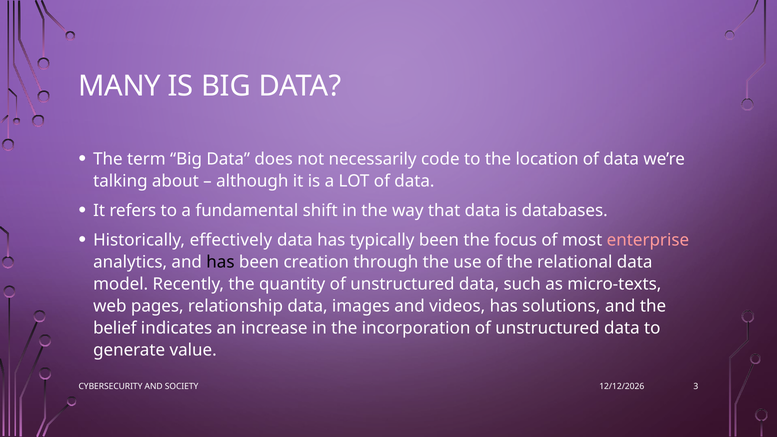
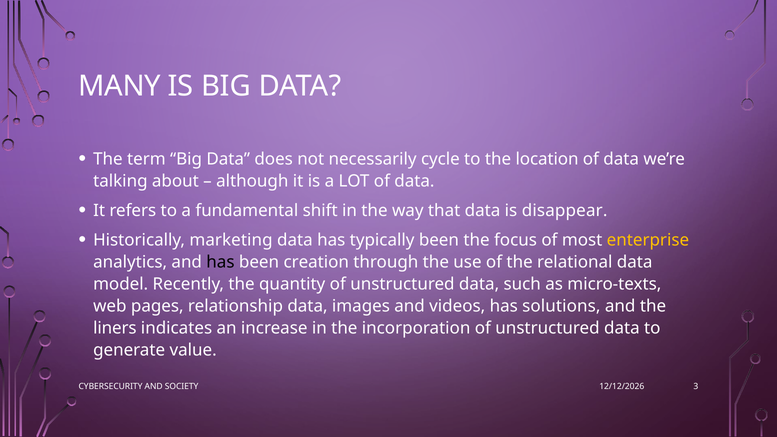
code: code -> cycle (440, 159)
databases: databases -> disappear (565, 211)
effectively: effectively -> marketing (231, 240)
enterprise colour: pink -> yellow (648, 240)
belief: belief -> liners (115, 328)
